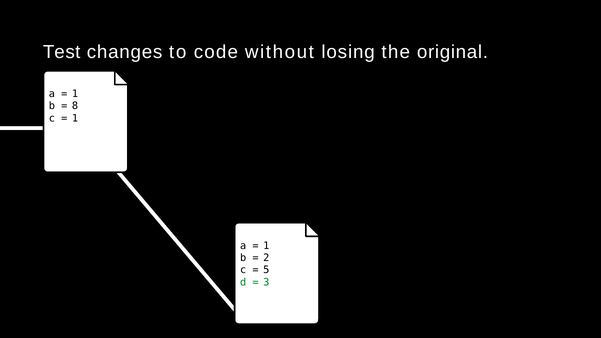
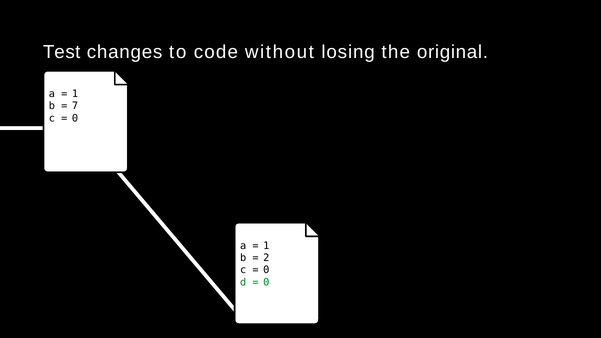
8: 8 -> 7 (75, 106)
1: 1 -> 0 (75, 118)
5: 5 -> 0 (266, 270)
3: 3 -> 0 (266, 282)
